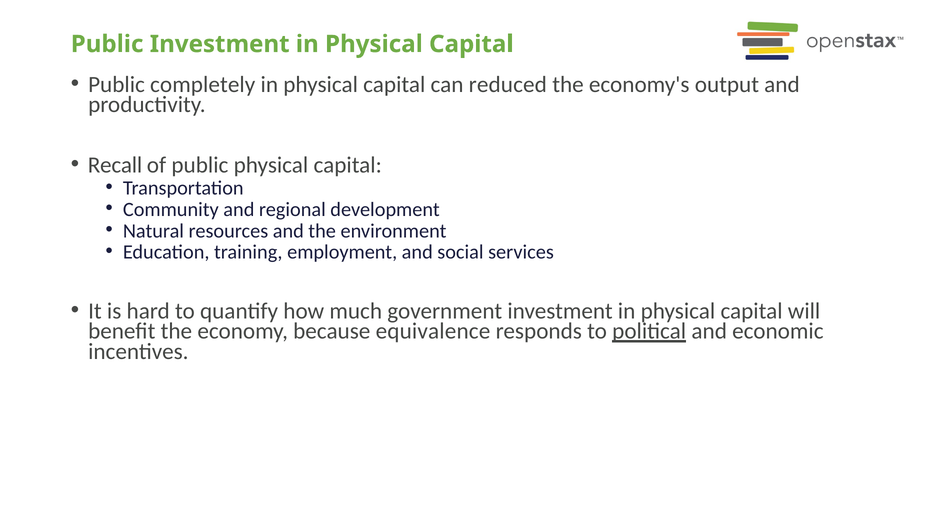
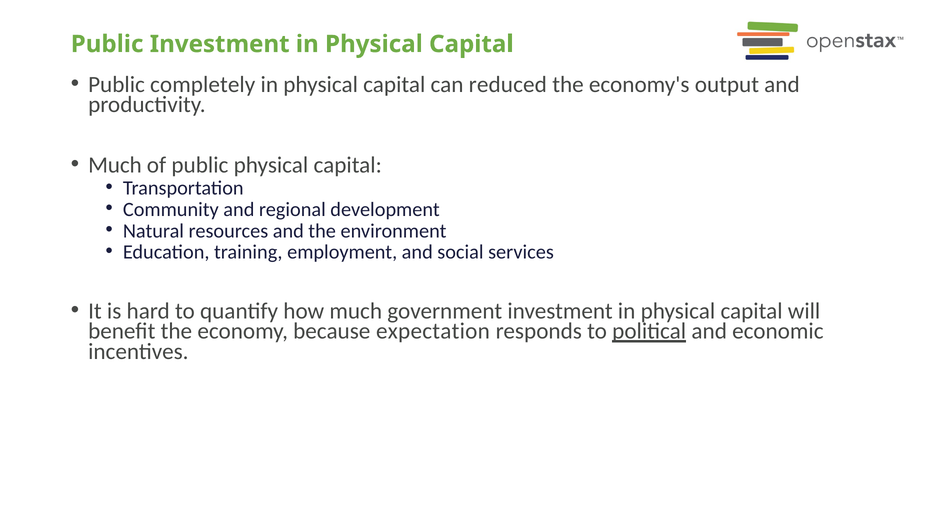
Recall: Recall -> Much (115, 165)
equivalence: equivalence -> expectation (433, 331)
